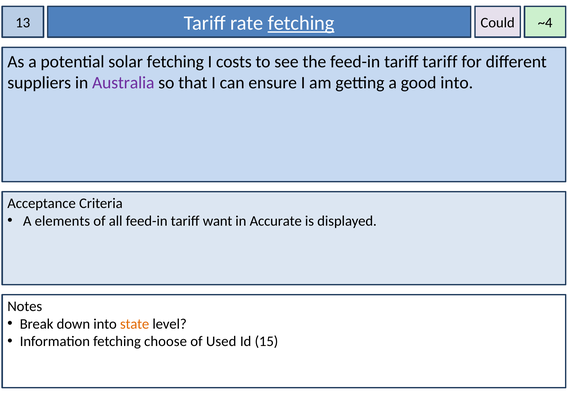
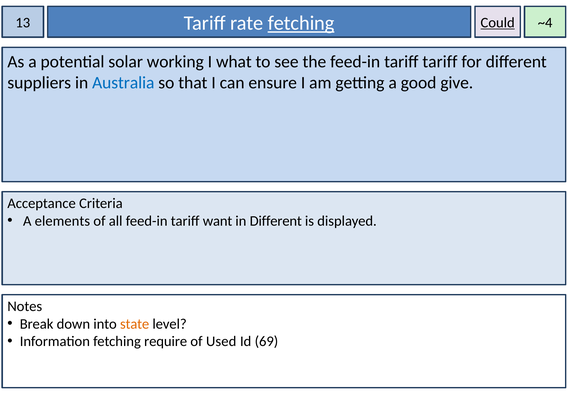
Could underline: none -> present (498, 23)
solar fetching: fetching -> working (175, 61)
costs: costs -> what (234, 61)
Australia colour: purple -> blue (123, 82)
good into: into -> give (457, 82)
in Accurate: Accurate -> Different (276, 221)
choose: choose -> require (166, 341)
15: 15 -> 69 (266, 341)
